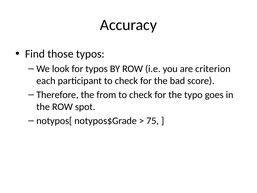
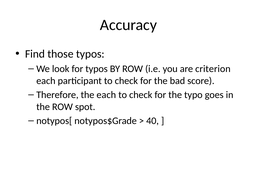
the from: from -> each (106, 95)
75: 75 -> 40 (153, 121)
